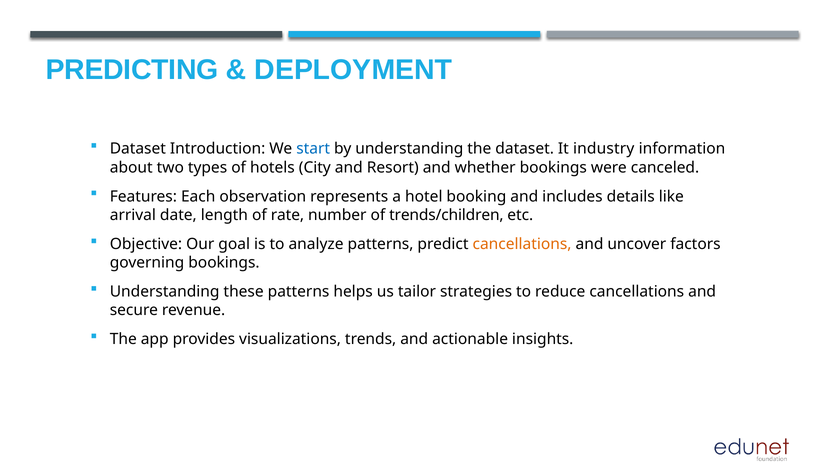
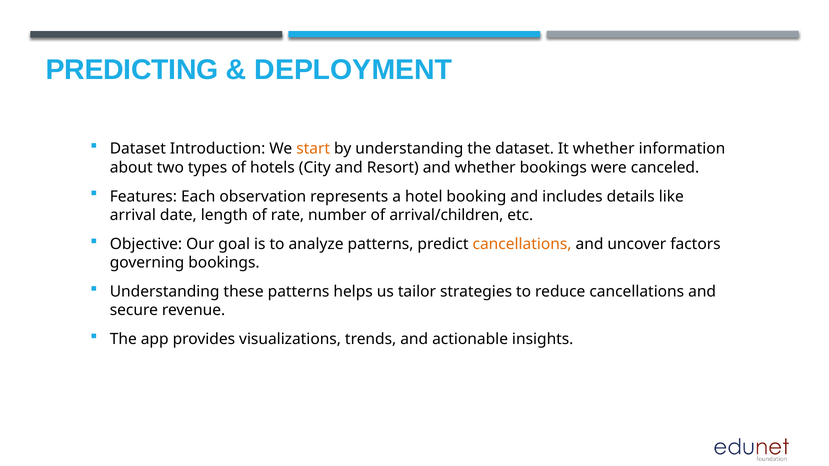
start colour: blue -> orange (313, 149)
It industry: industry -> whether (604, 149)
trends/children: trends/children -> arrival/children (446, 215)
